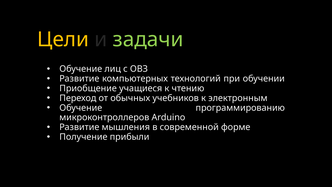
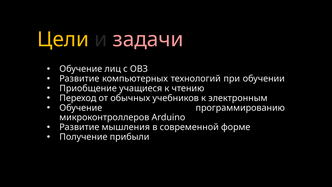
задачи colour: light green -> pink (148, 39)
